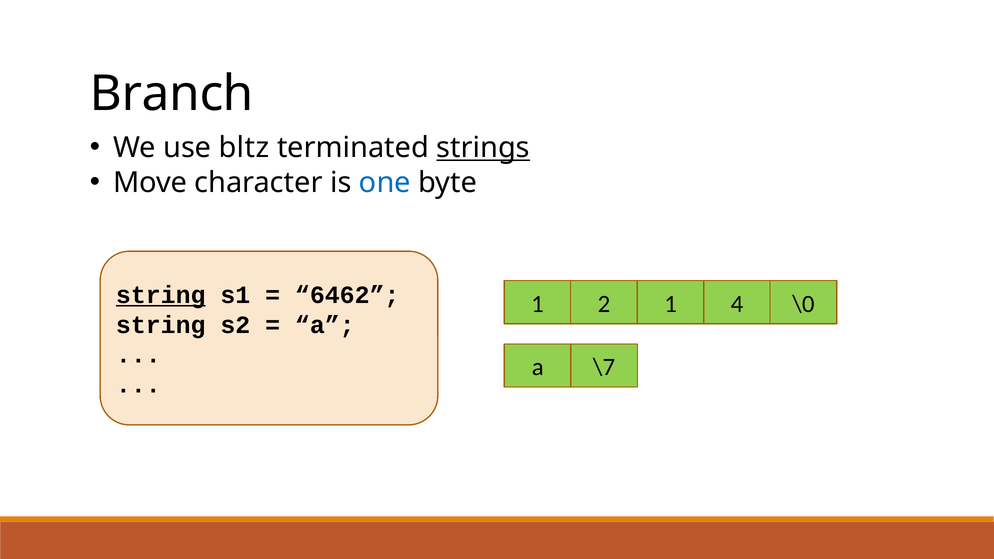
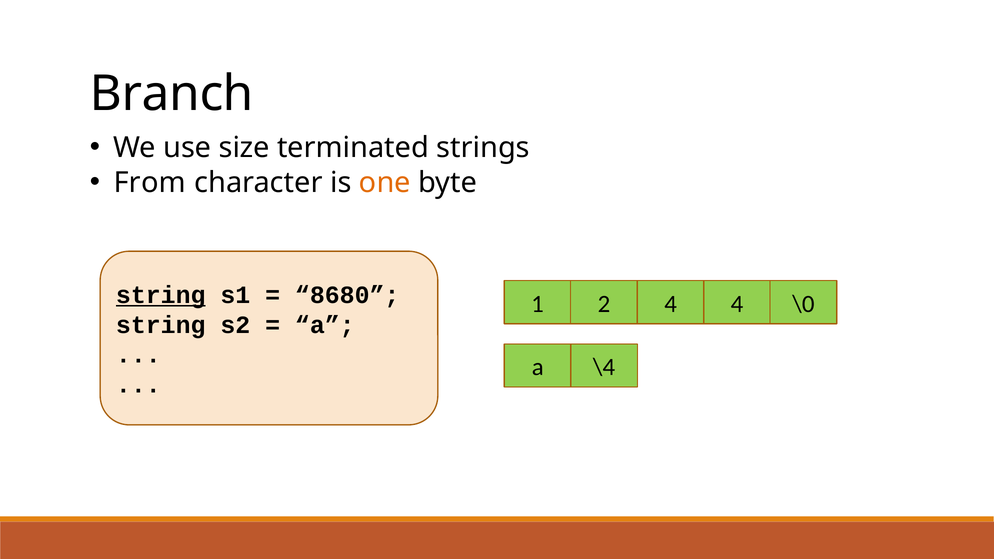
bltz: bltz -> size (244, 148)
strings underline: present -> none (483, 148)
Move: Move -> From (150, 183)
one colour: blue -> orange (385, 183)
6462: 6462 -> 8680 (347, 295)
2 1: 1 -> 4 (671, 304)
\7: \7 -> \4 (604, 367)
